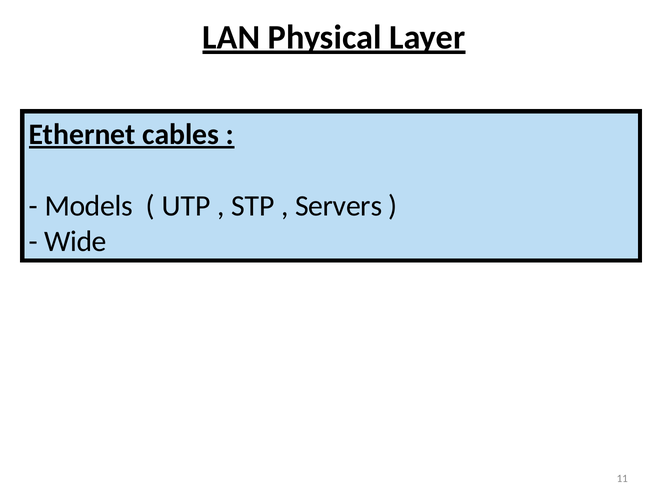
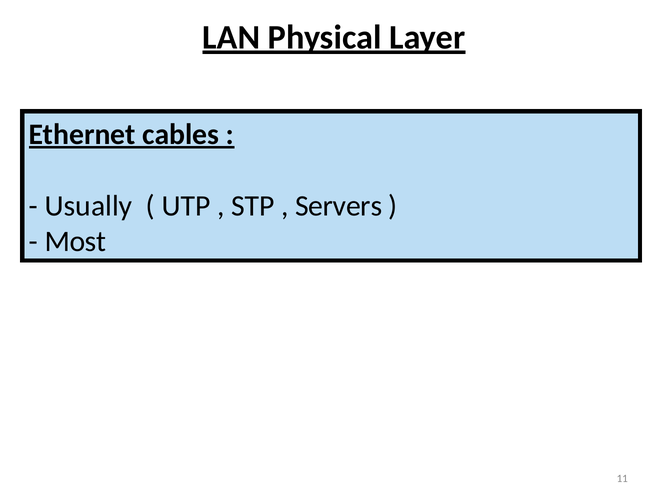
Models: Models -> Usually (89, 206)
Wide: Wide -> Most (75, 241)
